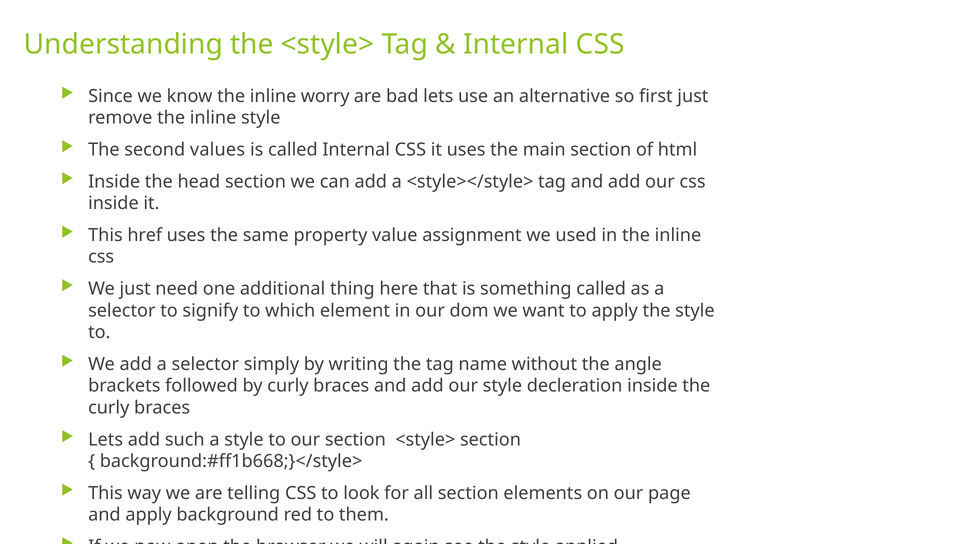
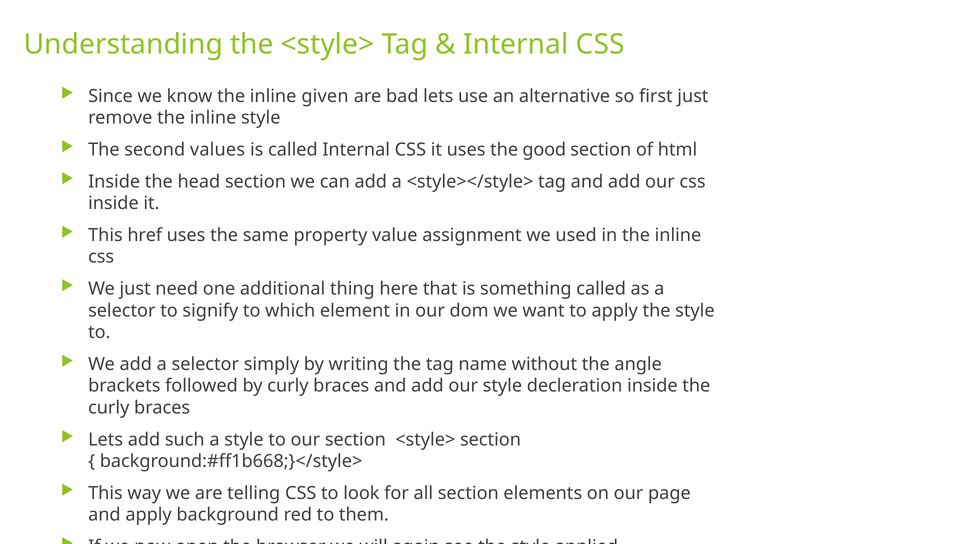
worry: worry -> given (325, 96)
main: main -> good (544, 150)
